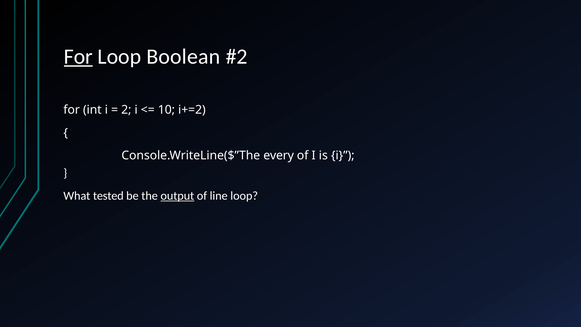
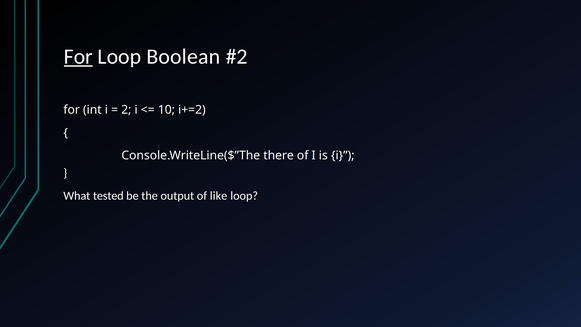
every: every -> there (279, 155)
output underline: present -> none (177, 196)
line: line -> like (219, 196)
